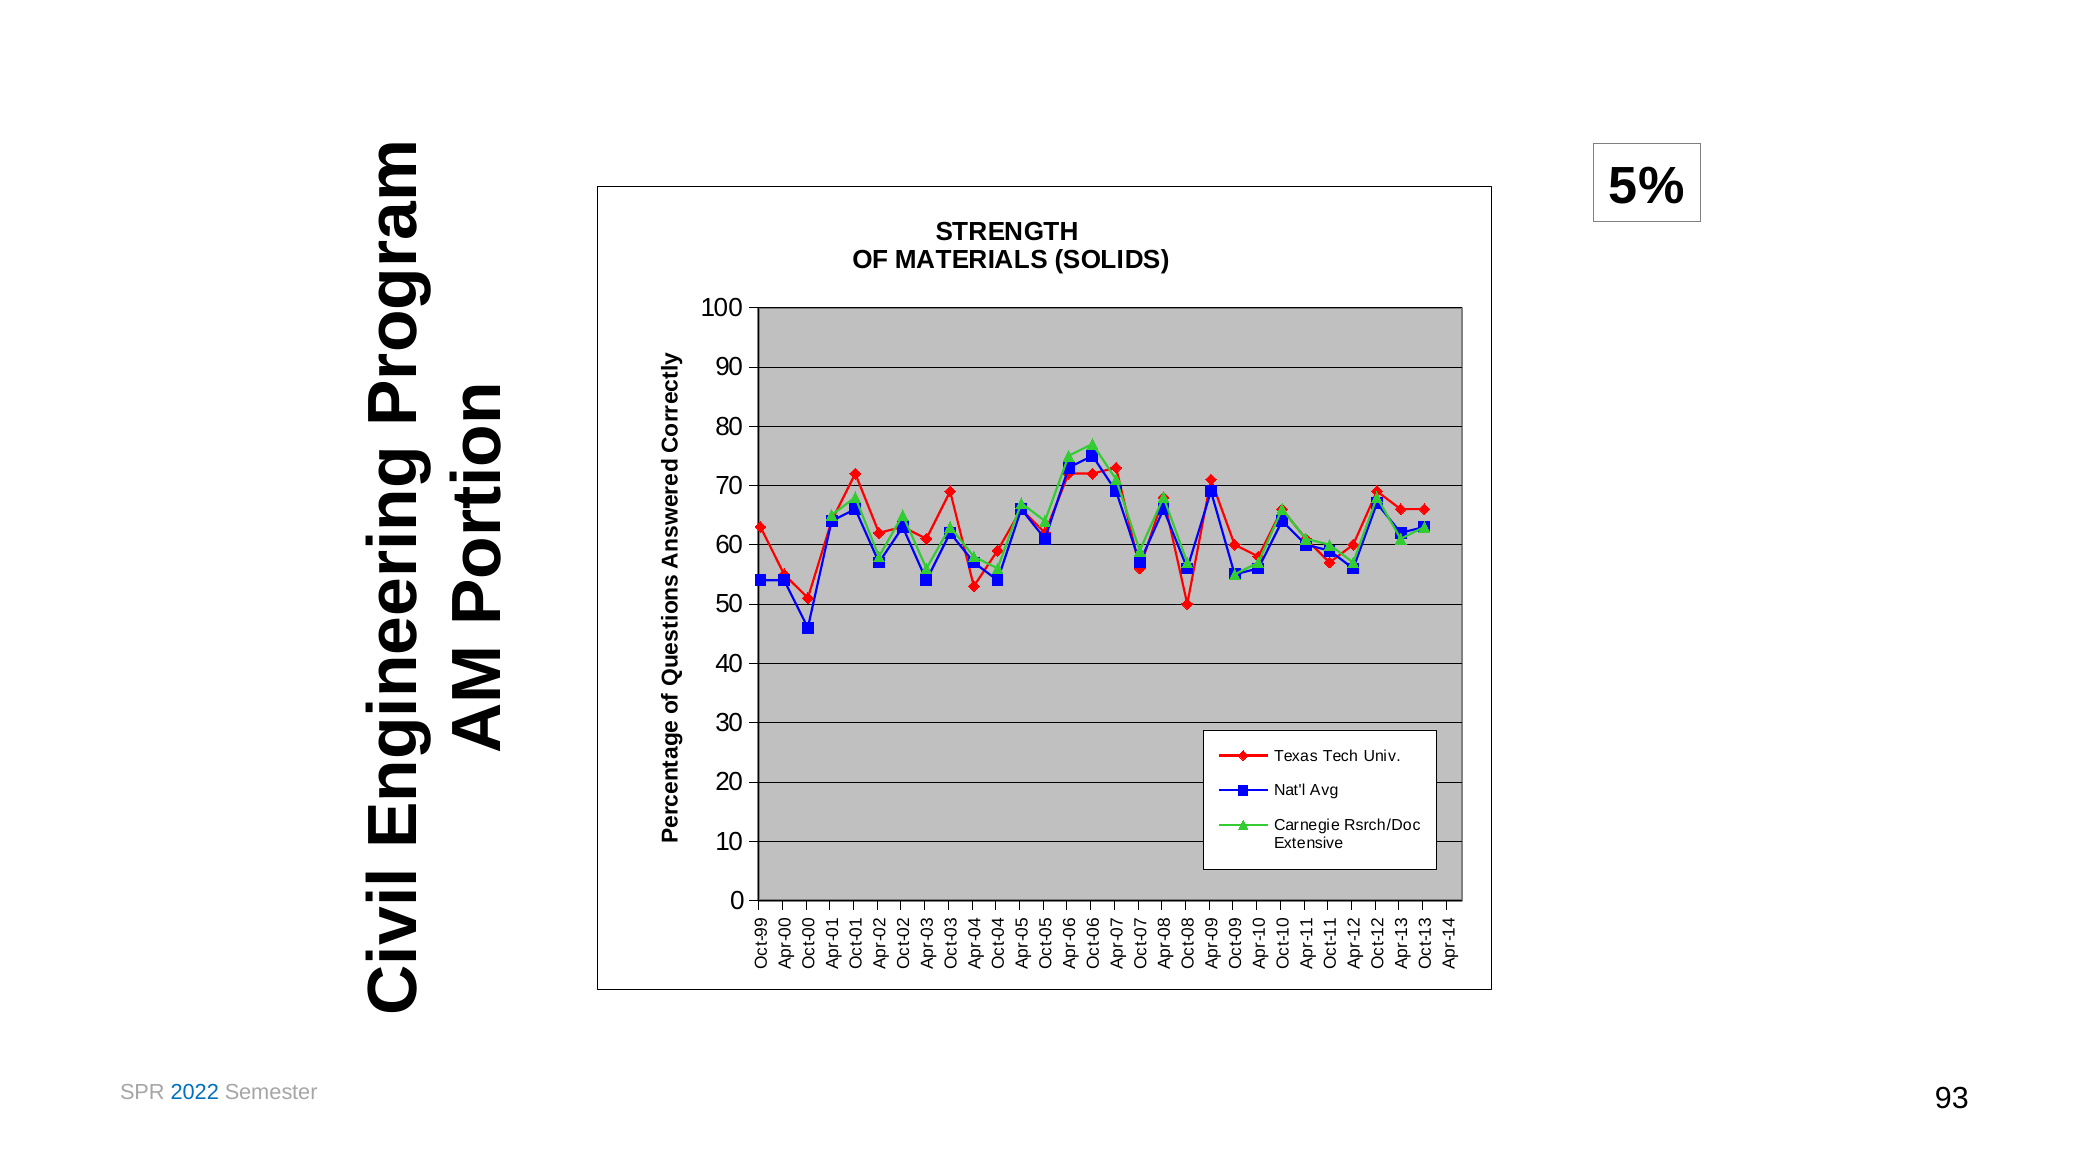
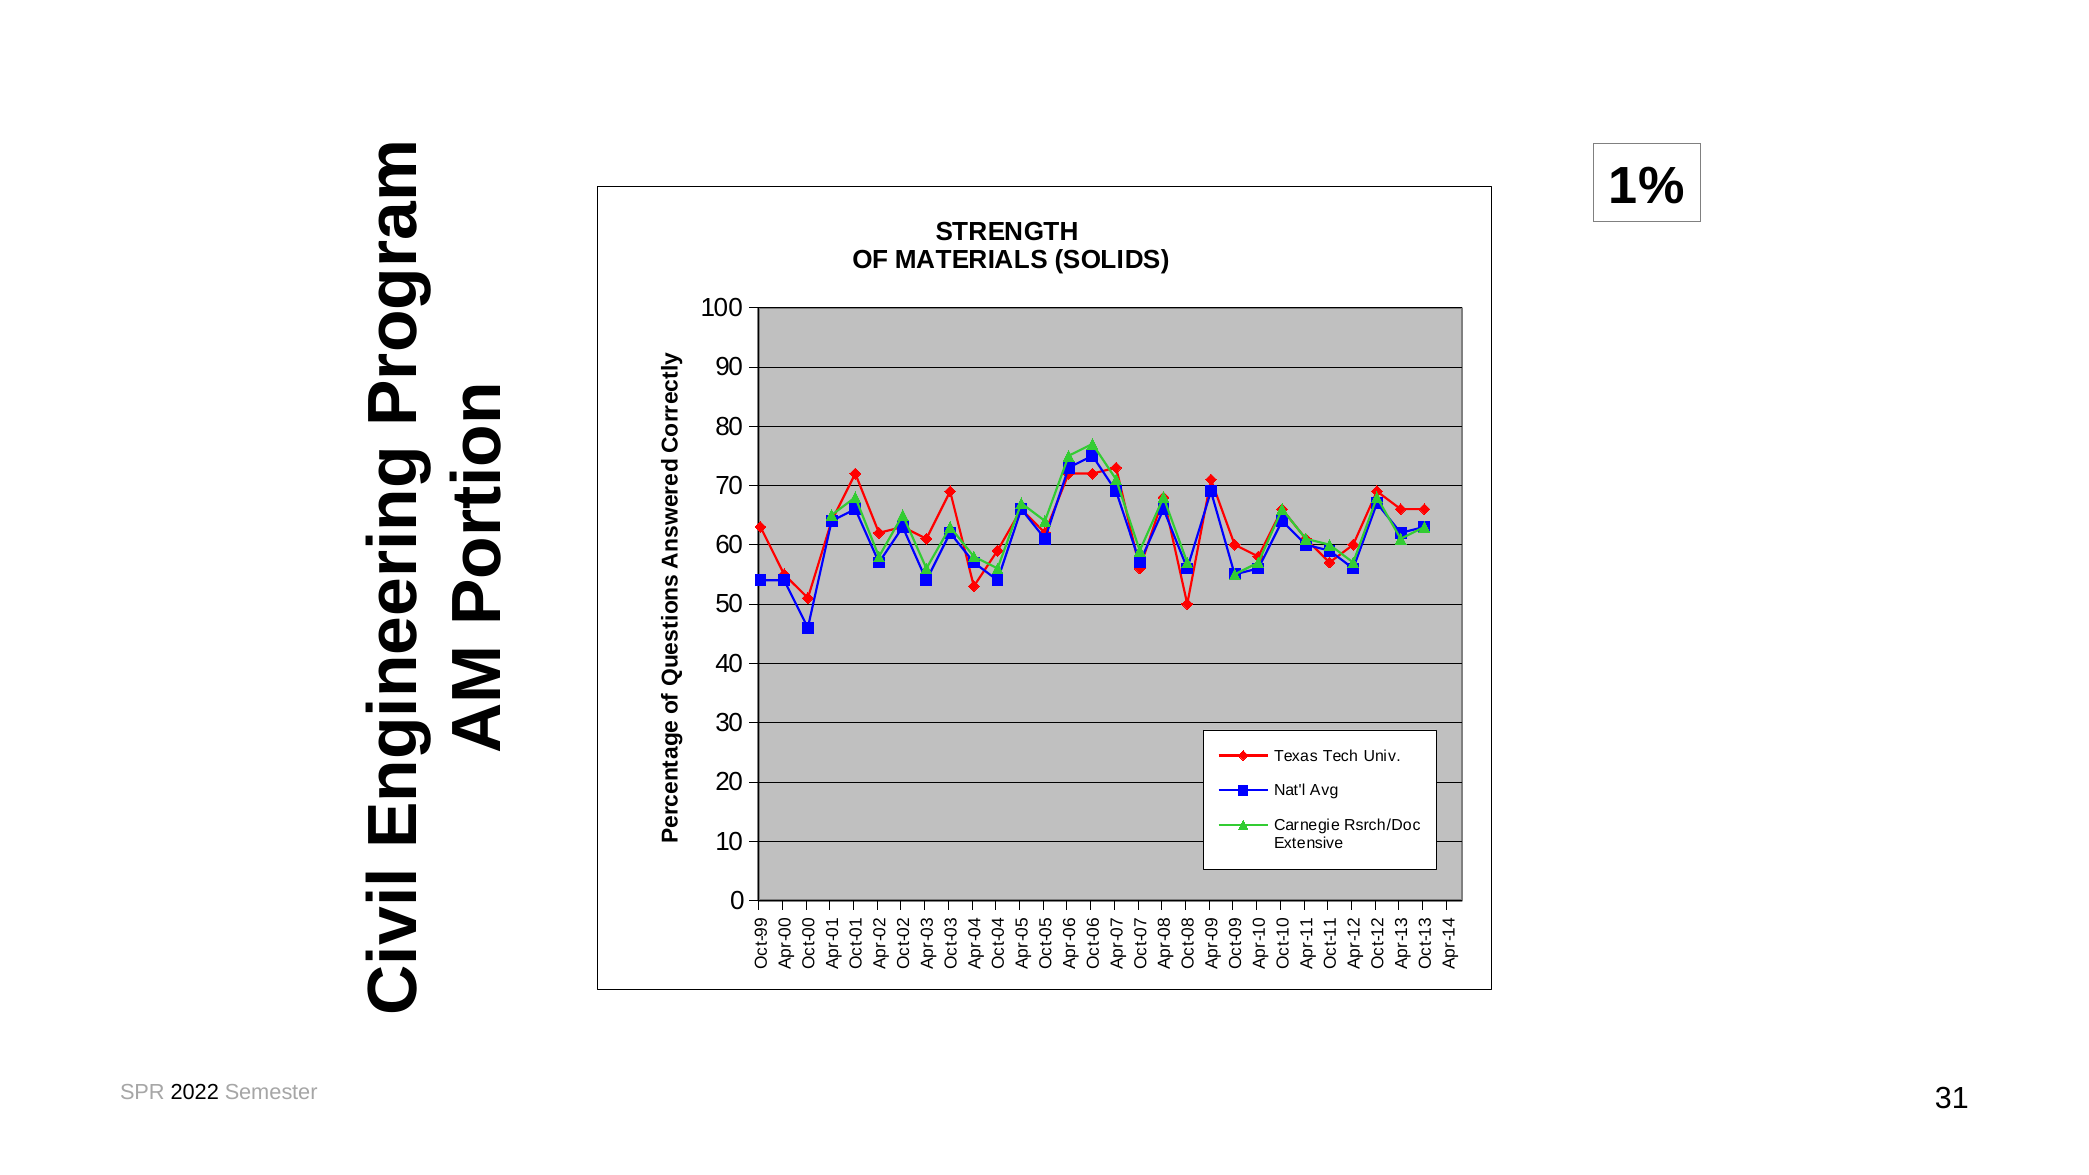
5%: 5% -> 1% (1647, 186)
2022 colour: blue -> black (195, 1092)
93: 93 -> 31 (1952, 1098)
